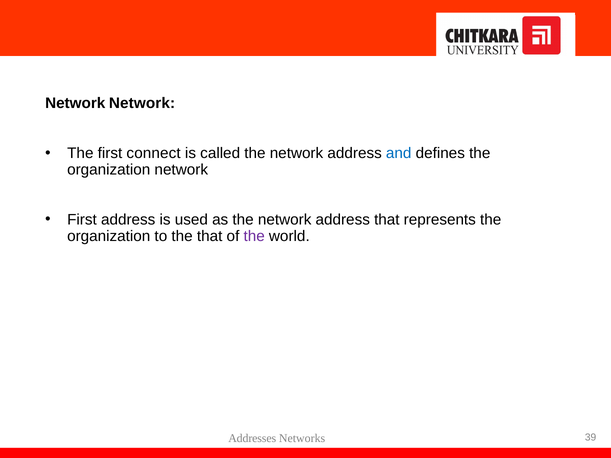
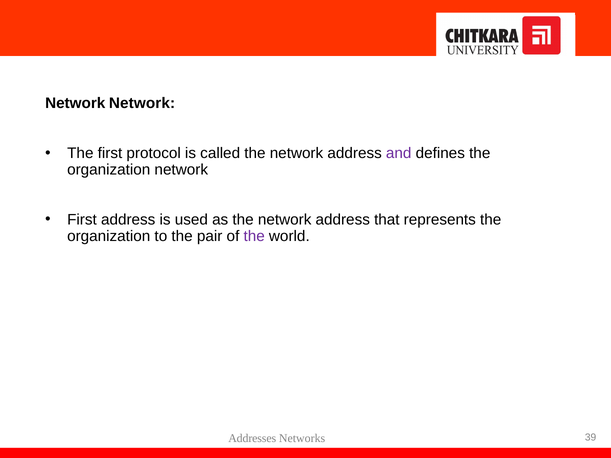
connect: connect -> protocol (154, 153)
and colour: blue -> purple (399, 153)
the that: that -> pair (210, 236)
